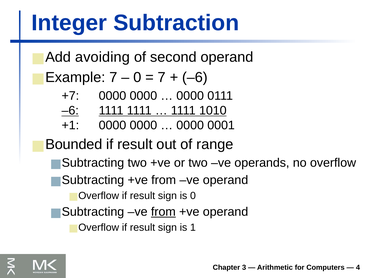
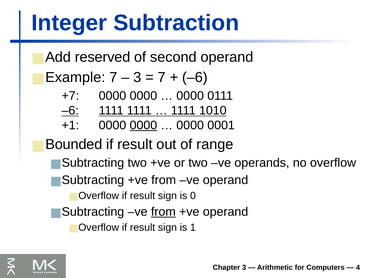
avoiding: avoiding -> reserved (103, 57)
0: 0 -> 3 (137, 77)
0000 underline: none -> present (143, 125)
